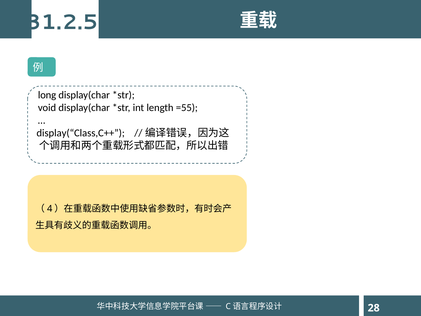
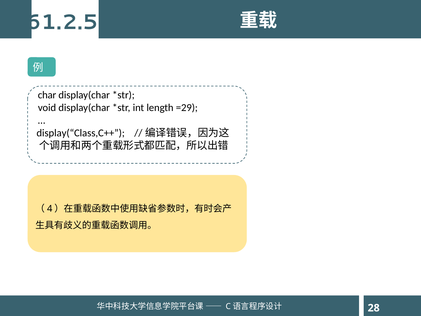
31.2.5: 31.2.5 -> 61.2.5 (62, 22)
long: long -> char (47, 95)
=55: =55 -> =29 (187, 108)
